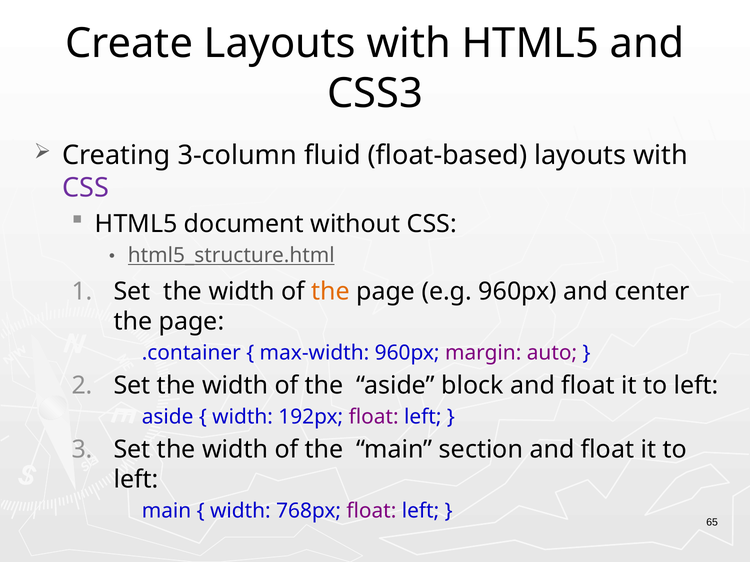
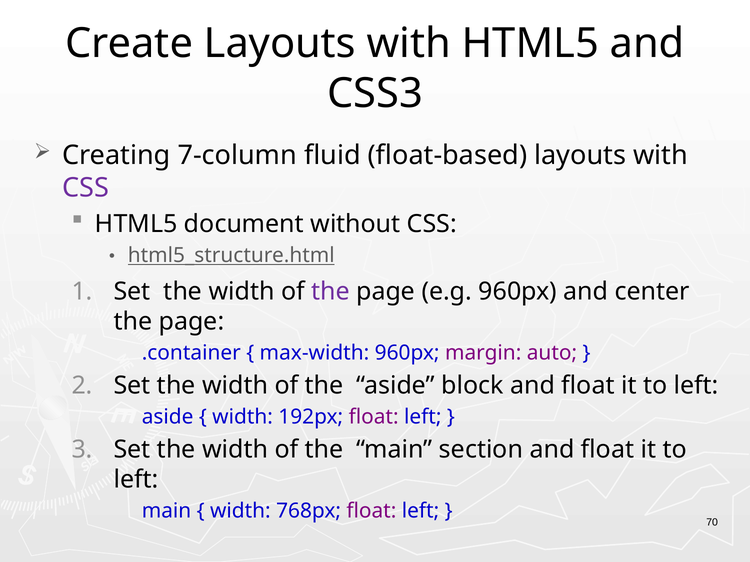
3-column: 3-column -> 7-column (237, 155)
the colour: orange -> purple (330, 292)
65: 65 -> 70 (712, 523)
